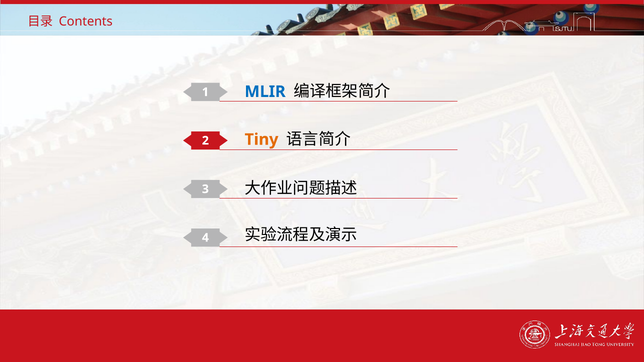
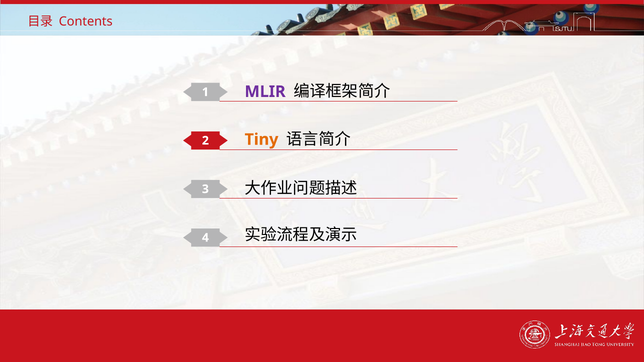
MLIR colour: blue -> purple (265, 92)
